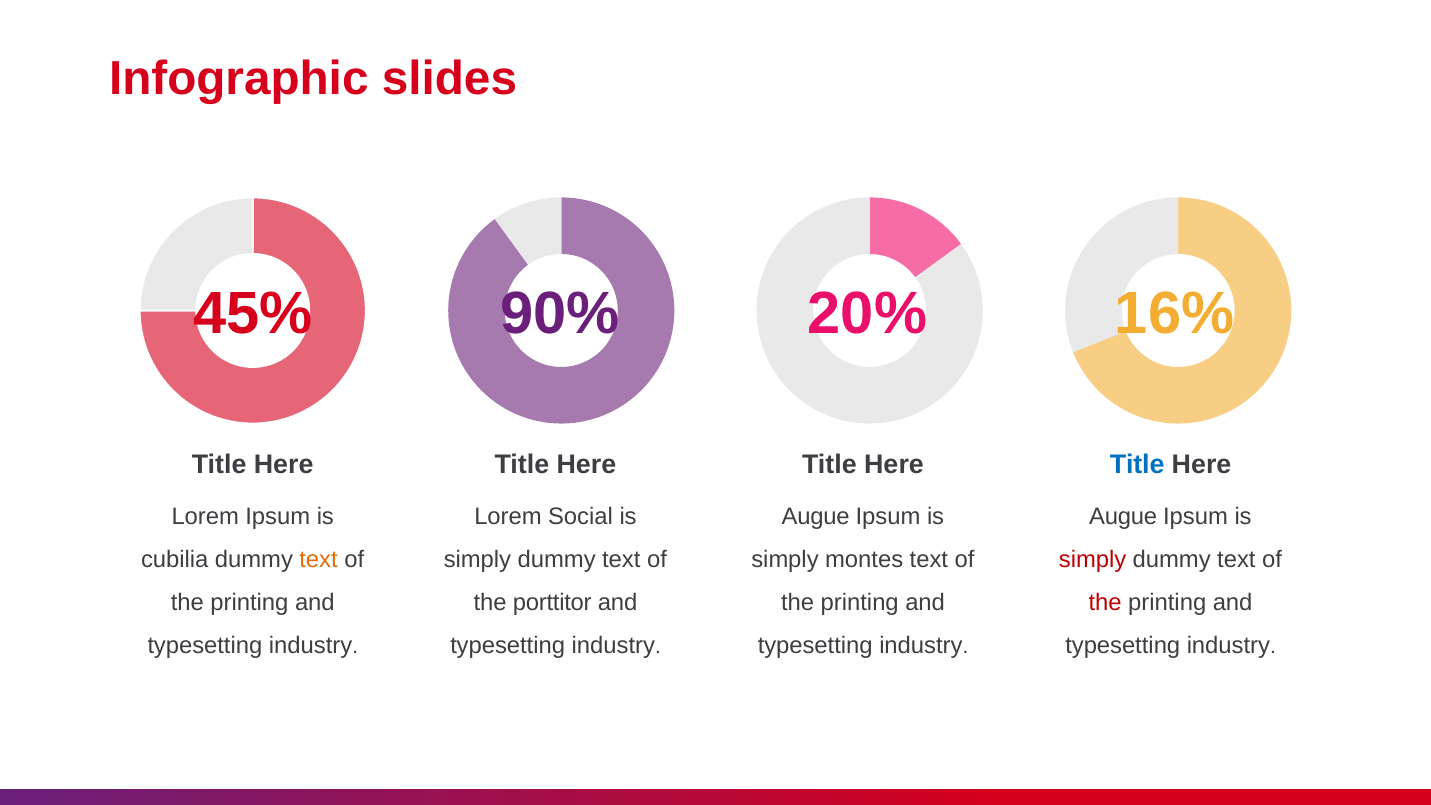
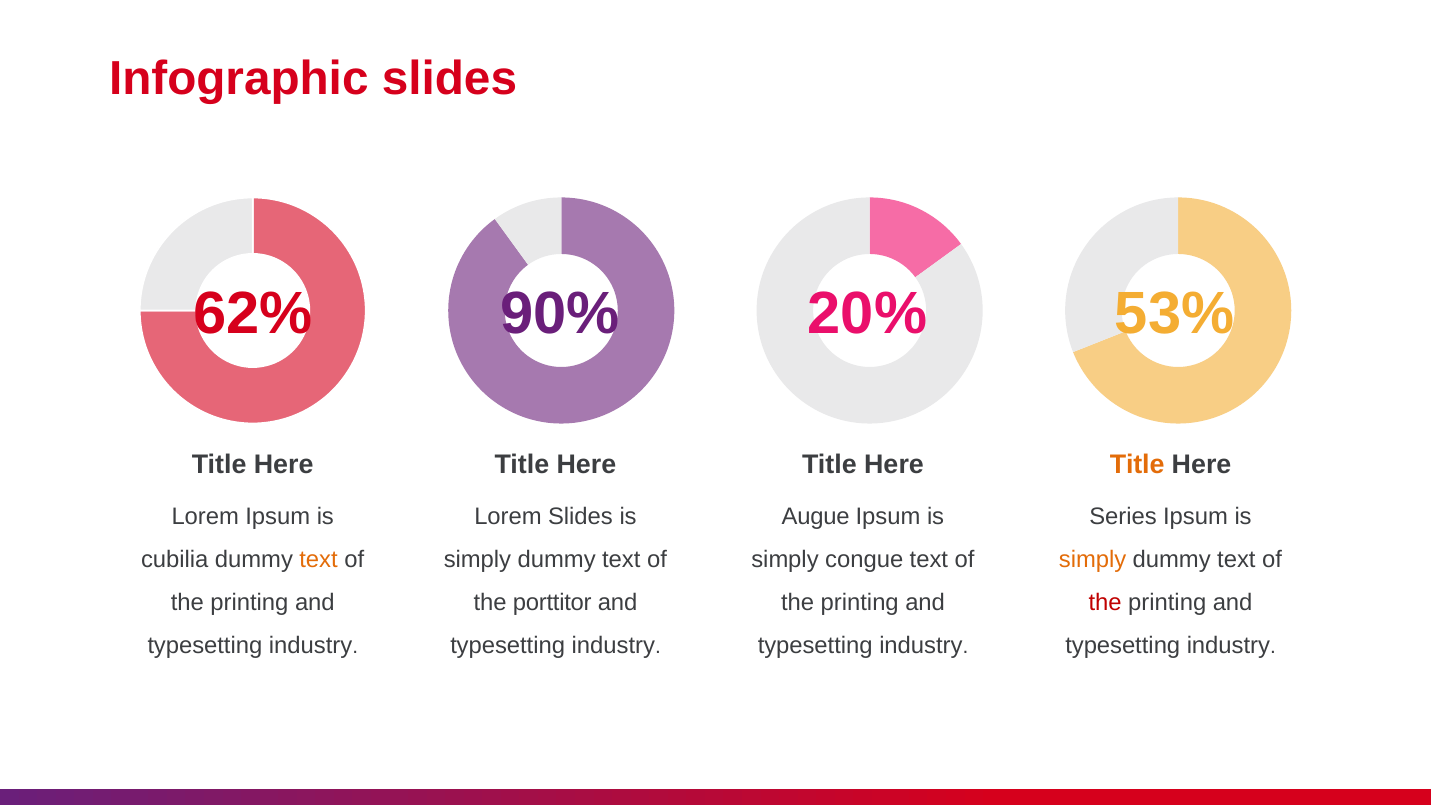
45%: 45% -> 62% (253, 314)
16%: 16% -> 53% (1175, 314)
Title colour: blue -> orange (1137, 465)
Lorem Social: Social -> Slides (580, 517)
Augue: Augue -> Series (1123, 517)
montes: montes -> congue (864, 560)
simply colour: red -> orange (1093, 560)
